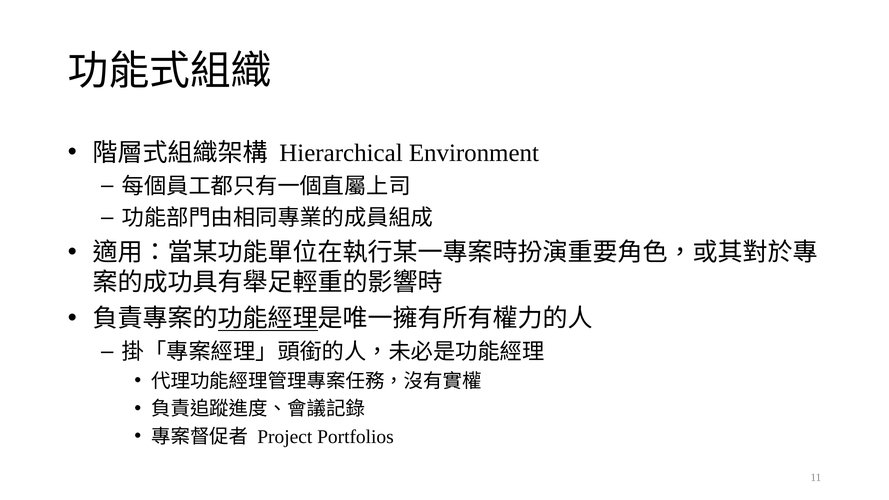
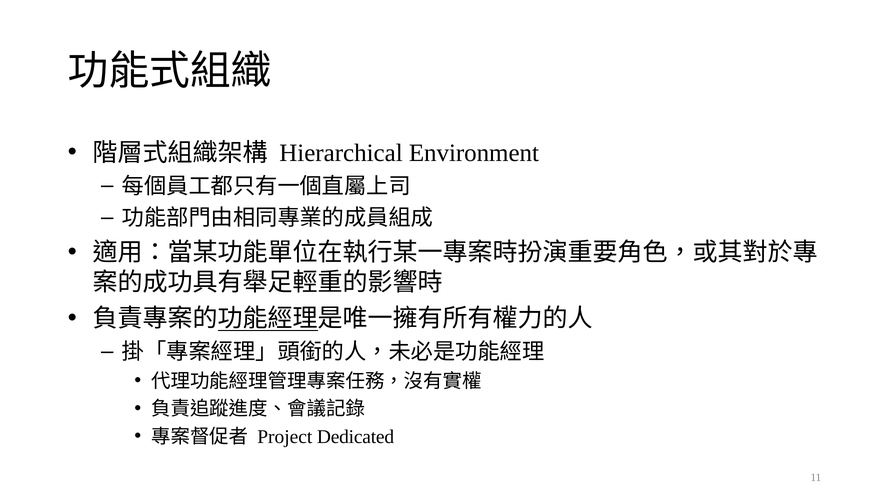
Portfolios: Portfolios -> Dedicated (356, 437)
